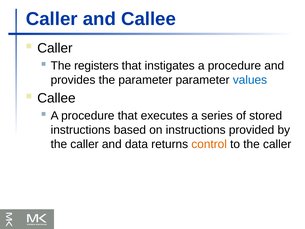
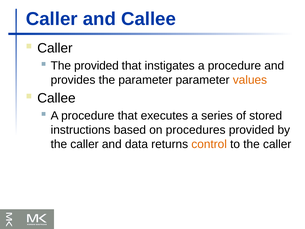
The registers: registers -> provided (96, 66)
values colour: blue -> orange (250, 80)
on instructions: instructions -> procedures (196, 130)
